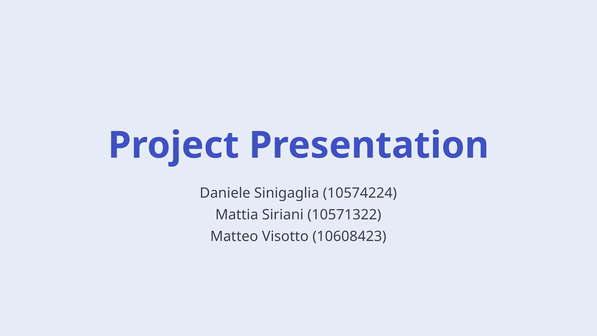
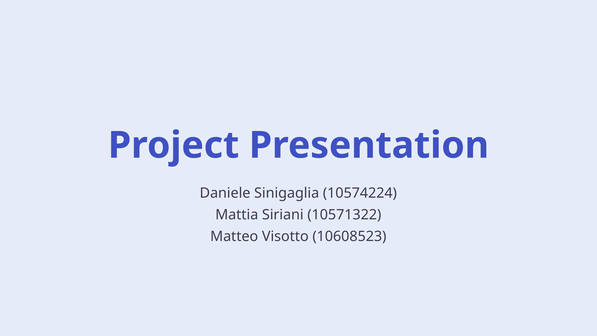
10608423: 10608423 -> 10608523 (349, 236)
